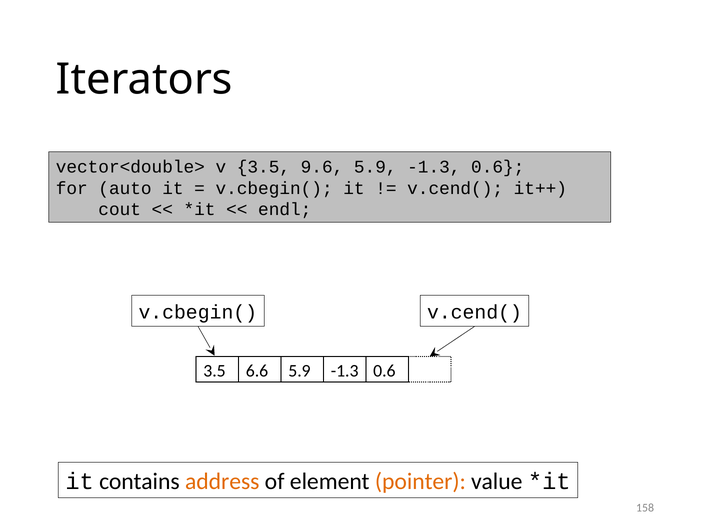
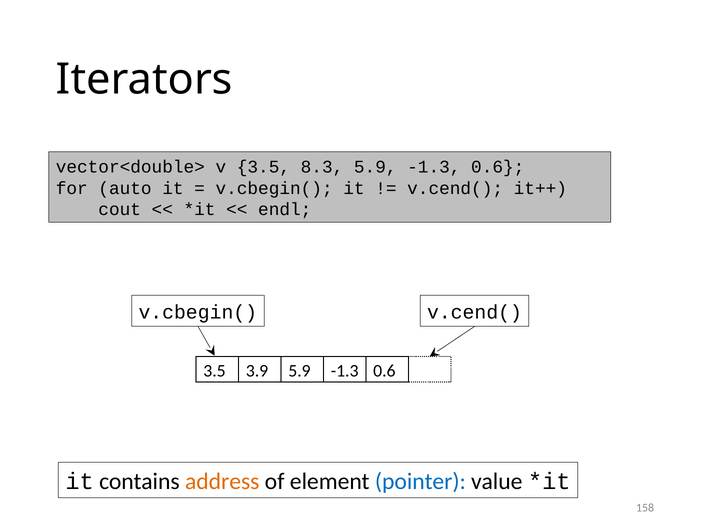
9.6: 9.6 -> 8.3 (322, 167)
6.6: 6.6 -> 3.9 (257, 371)
pointer colour: orange -> blue (420, 482)
